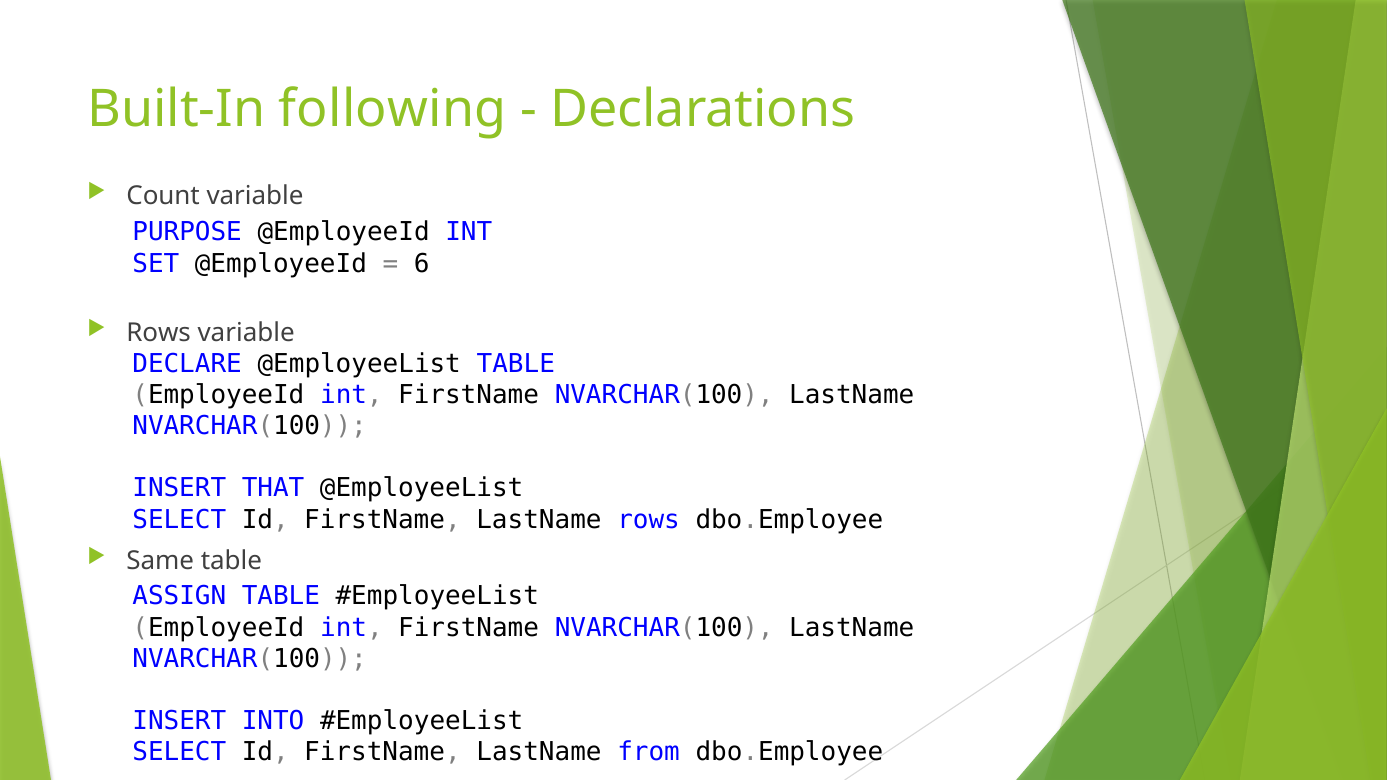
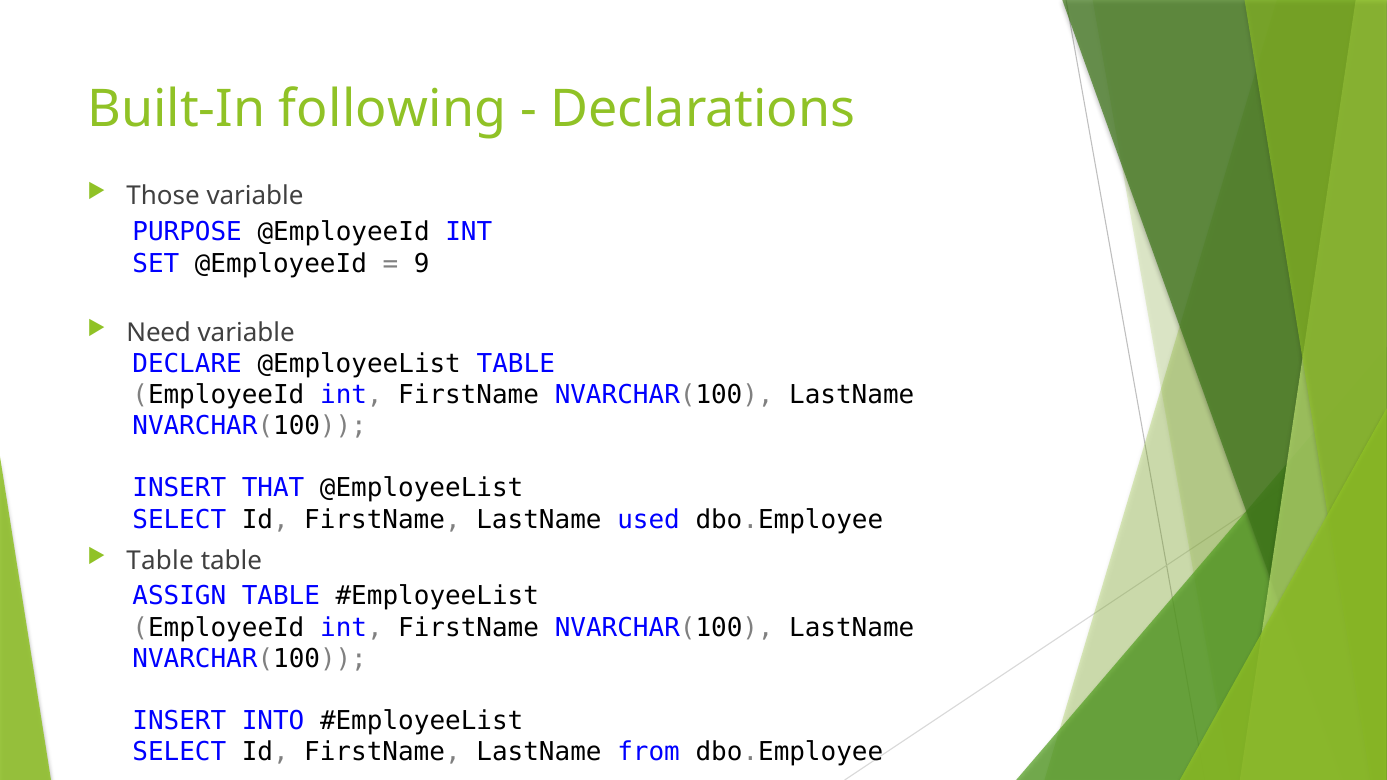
Count: Count -> Those (163, 196)
6: 6 -> 9 (422, 264)
Rows: Rows -> Need (159, 333)
LastName rows: rows -> used (649, 520)
Same: Same -> Table (160, 561)
